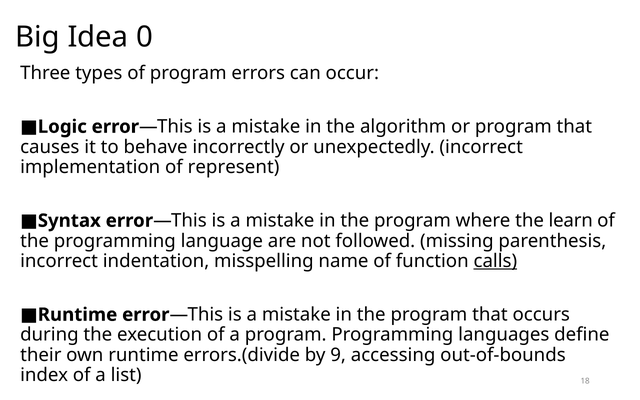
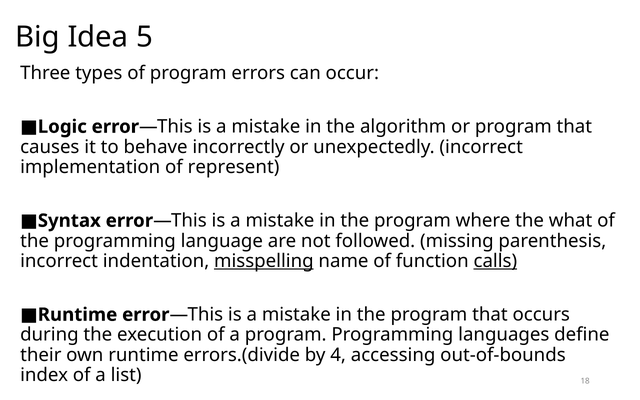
0: 0 -> 5 (144, 37)
learn: learn -> what (571, 221)
misspelling underline: none -> present (264, 261)
9: 9 -> 4 (338, 355)
